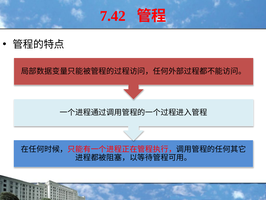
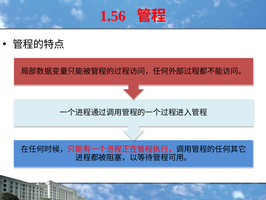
7.42: 7.42 -> 1.56 (113, 16)
